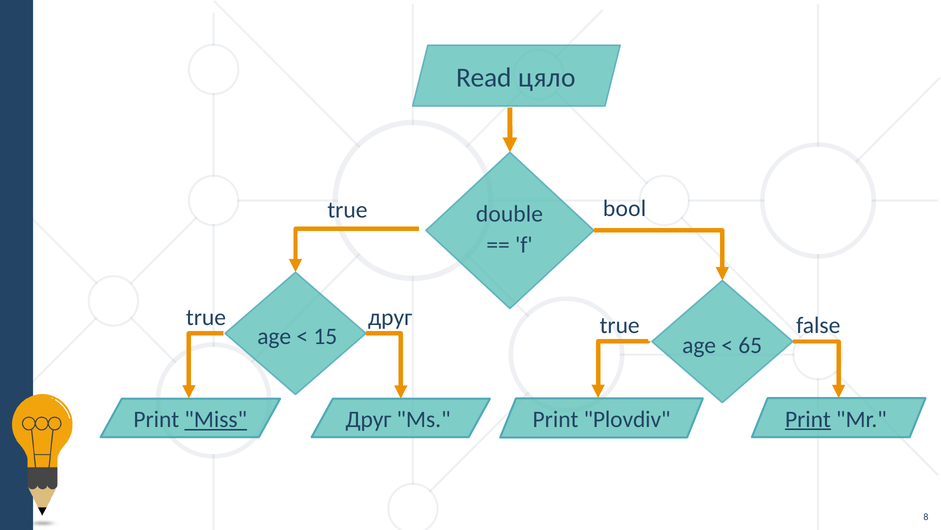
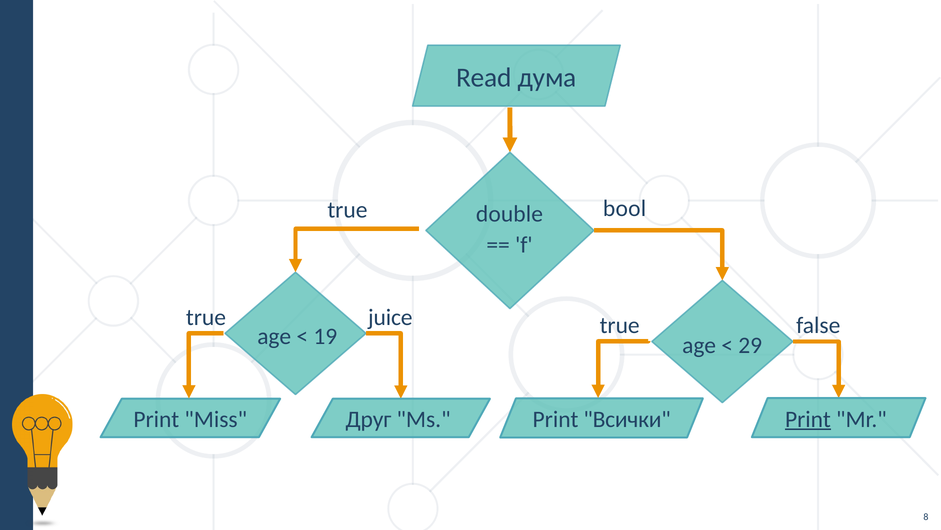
цяло: цяло -> дума (547, 77)
друг: друг -> juice (390, 317)
15: 15 -> 19 (325, 336)
65: 65 -> 29 (750, 345)
Miss underline: present -> none (216, 419)
Plovdiv: Plovdiv -> Всички (627, 419)
